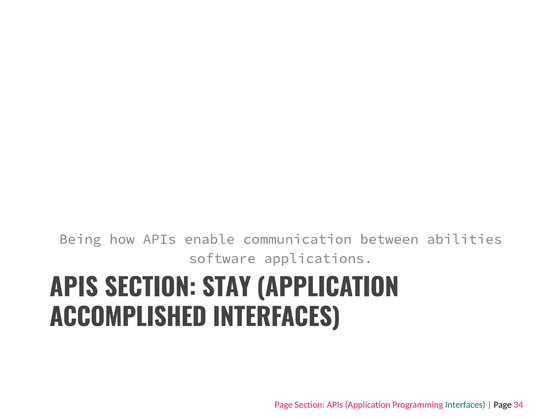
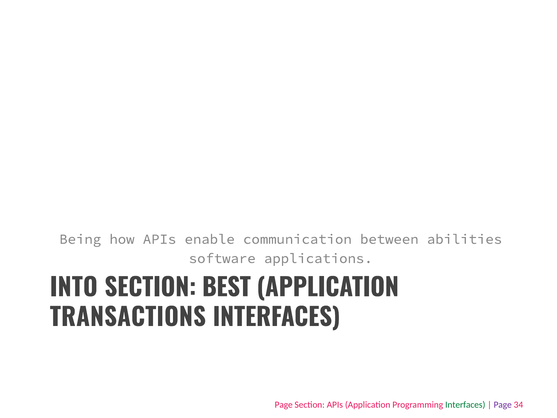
APIS: APIS -> INTO (74, 288)
STAY: STAY -> BEST (226, 288)
ACCOMPLISHED: ACCOMPLISHED -> TRANSACTIONS (128, 318)
Page colour: black -> purple (503, 404)
